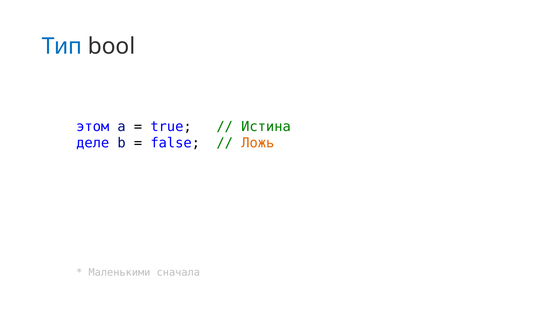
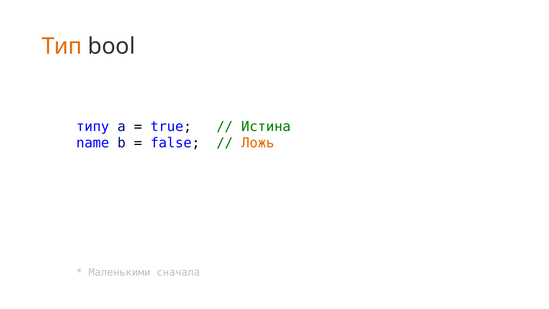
Тип colour: blue -> orange (62, 46)
этом: этом -> типу (93, 126)
деле: деле -> name (93, 143)
